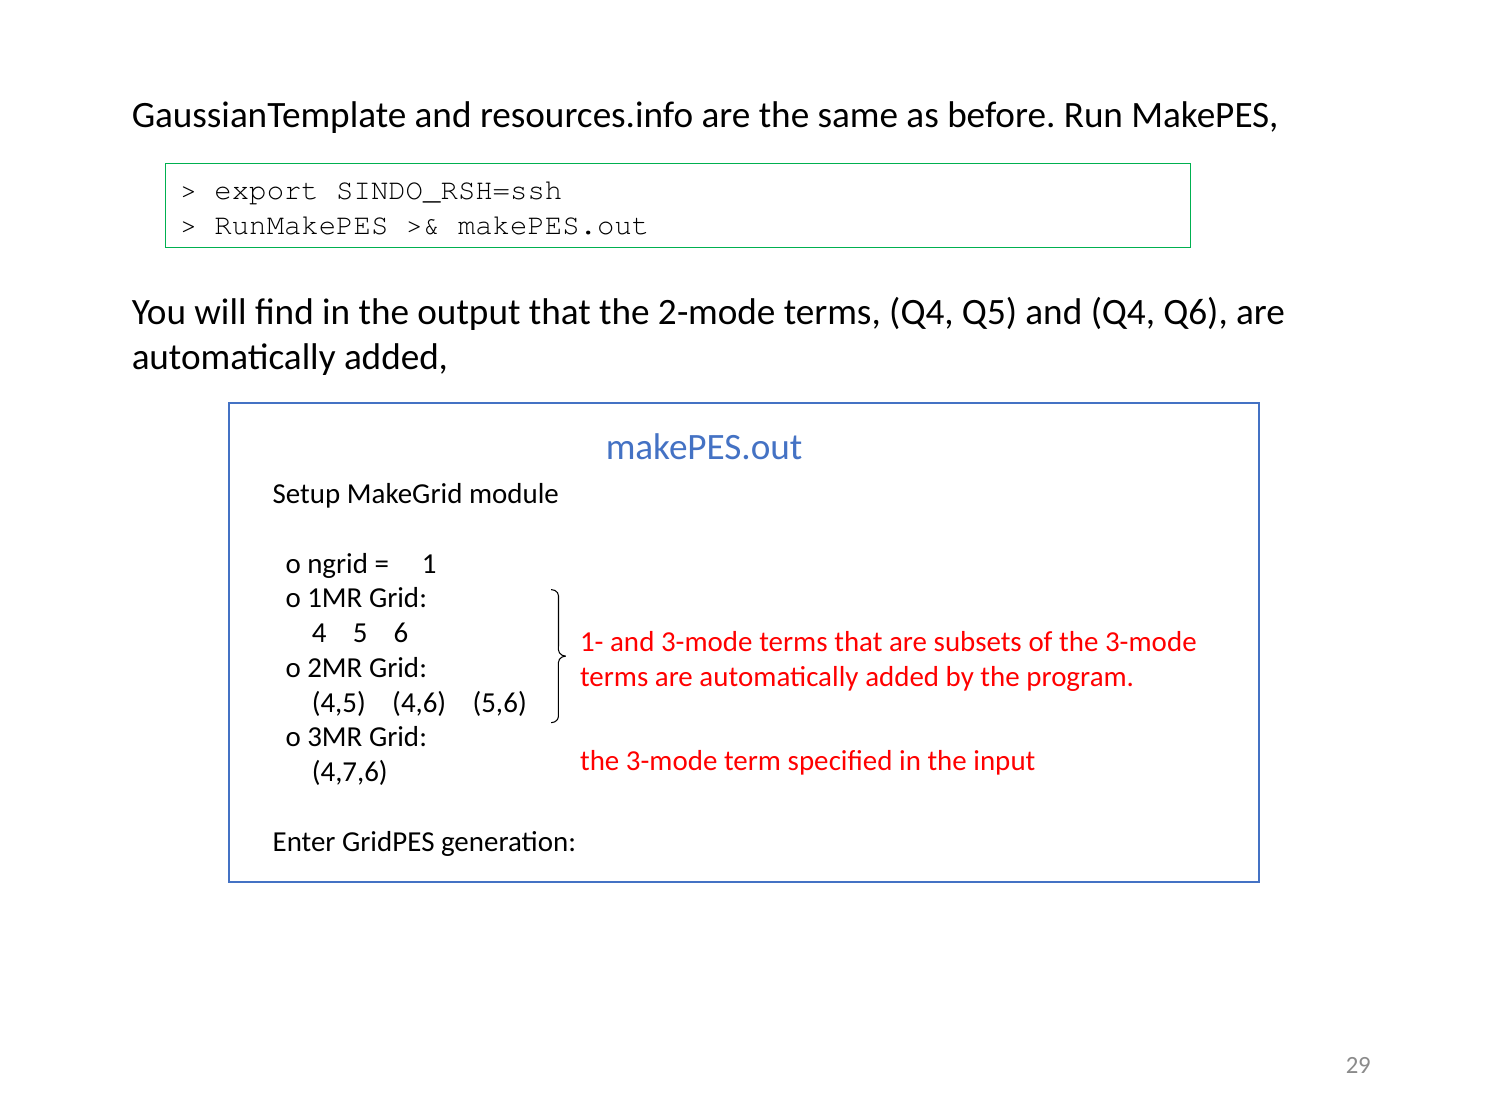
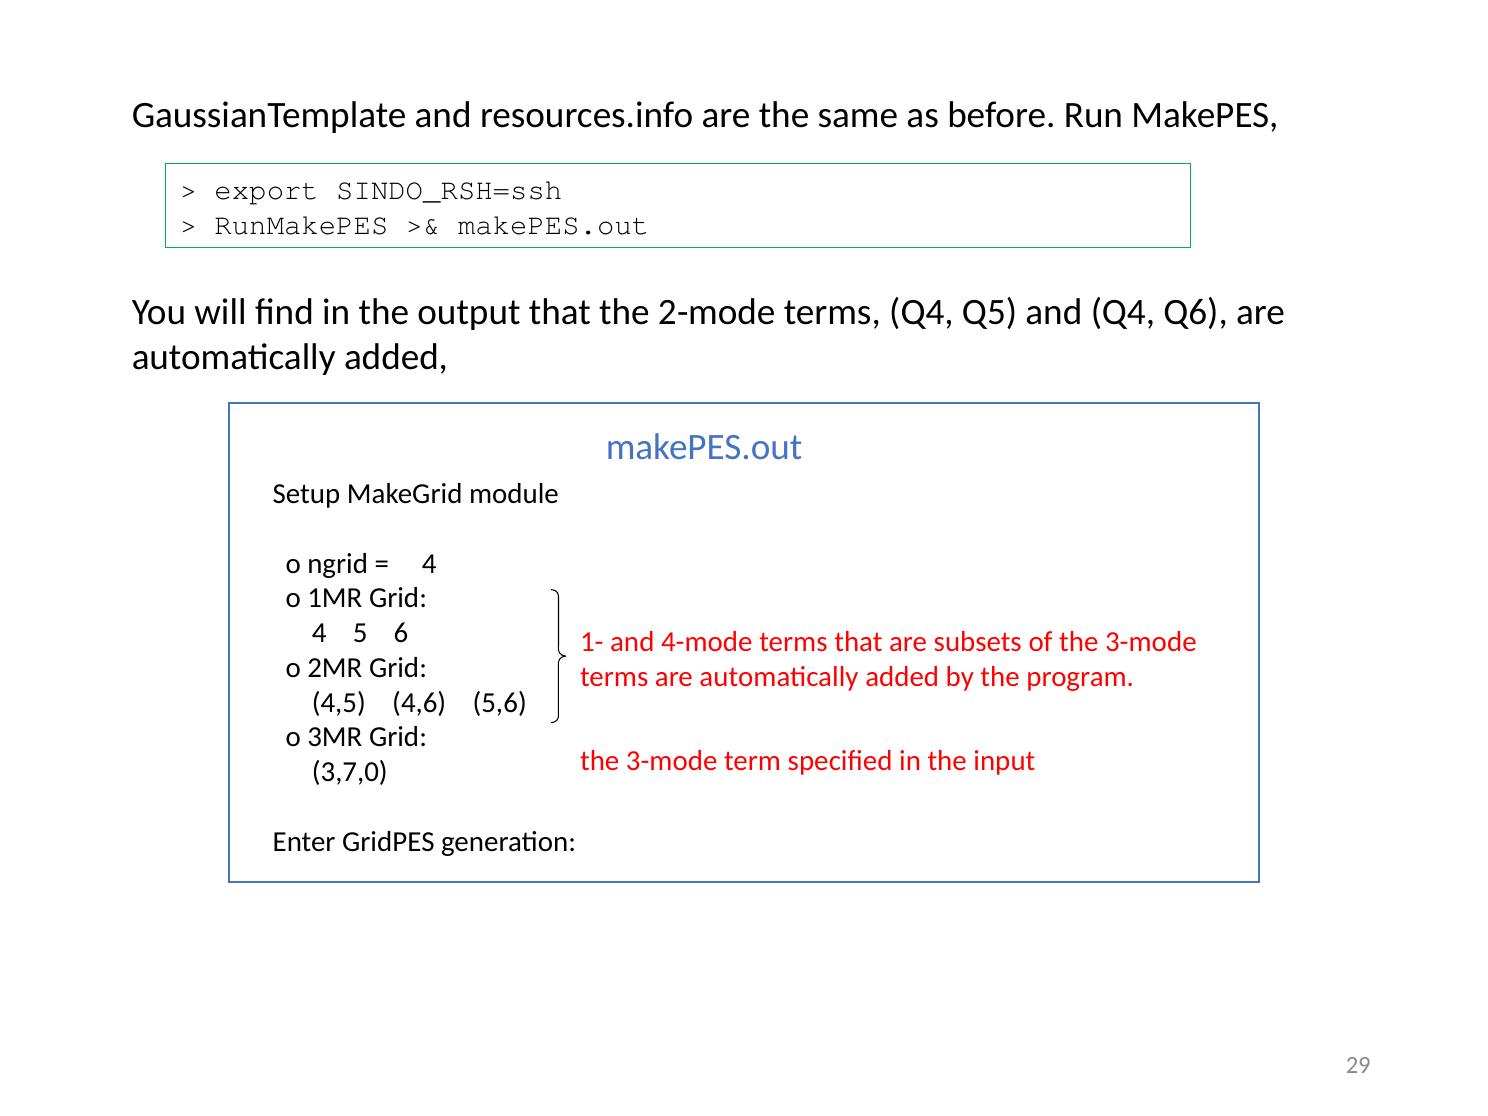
1: 1 -> 4 (429, 564)
and 3-mode: 3-mode -> 4-mode (707, 642)
4,7,6: 4,7,6 -> 3,7,0 (350, 772)
